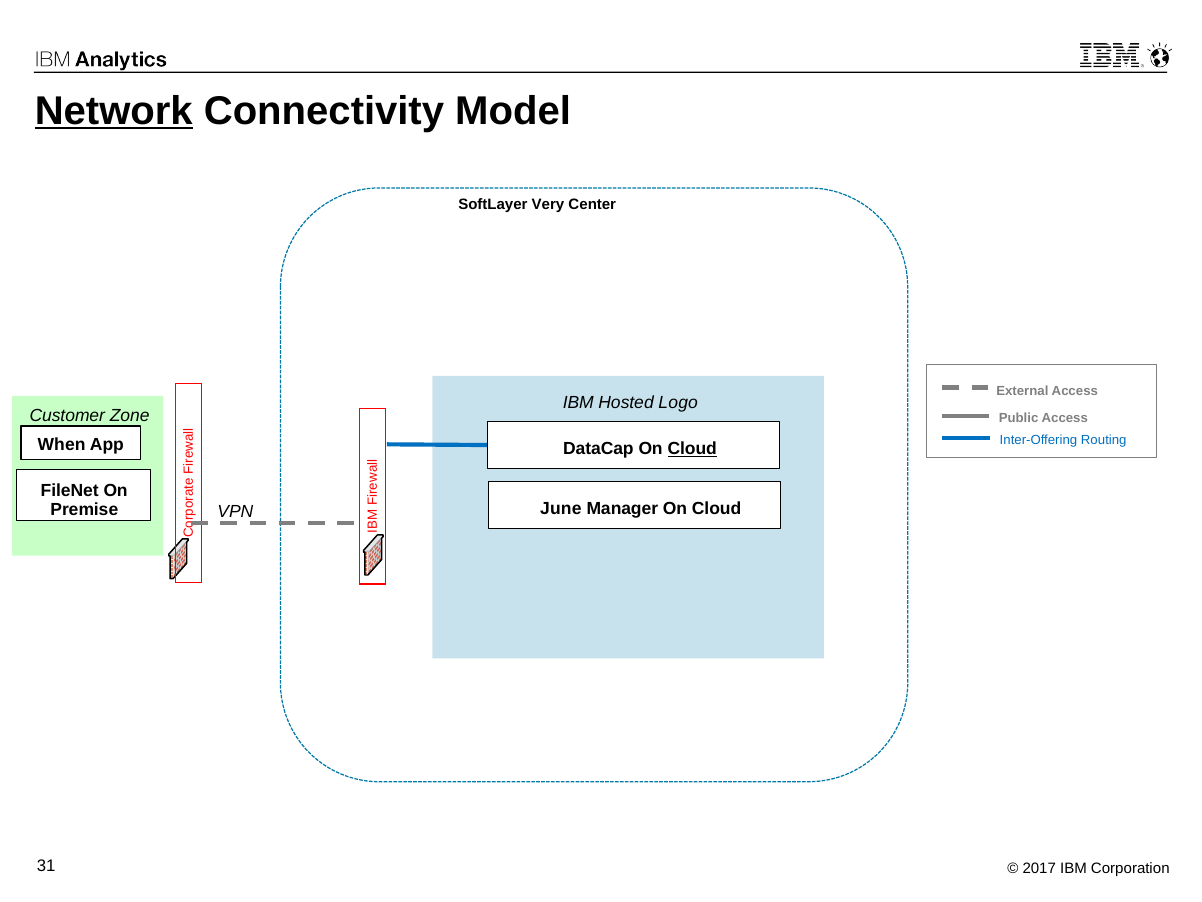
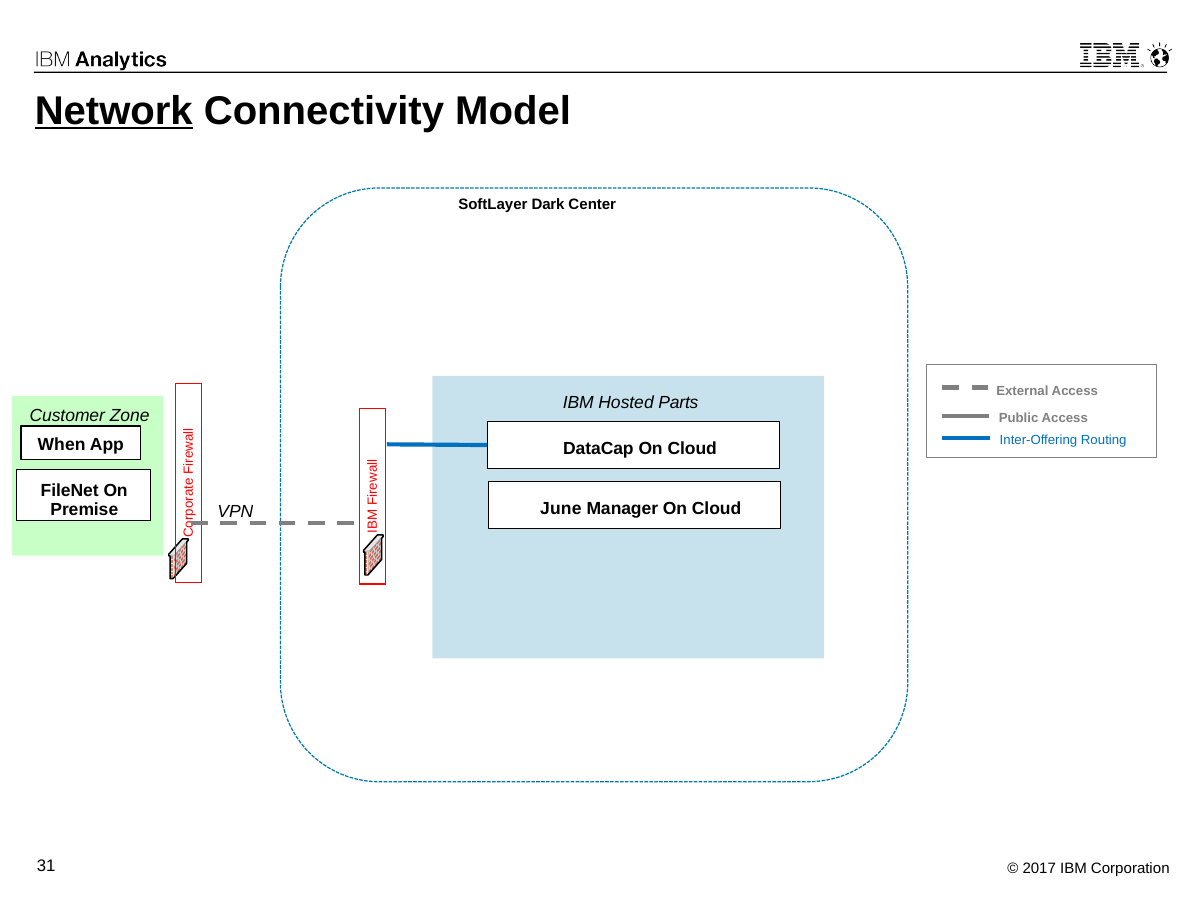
Very: Very -> Dark (548, 205)
Logo: Logo -> Parts (678, 402)
Cloud underline: present -> none (692, 448)
